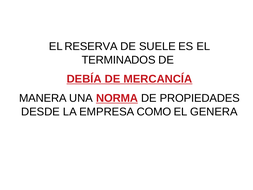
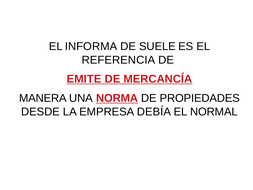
RESERVA: RESERVA -> INFORMA (91, 46)
TERMINADOS: TERMINADOS -> REFERENCIA (118, 60)
DEBÍA: DEBÍA -> EMITE (84, 79)
COMO: COMO -> DEBÍA (154, 112)
GENERA: GENERA -> NORMAL (214, 112)
